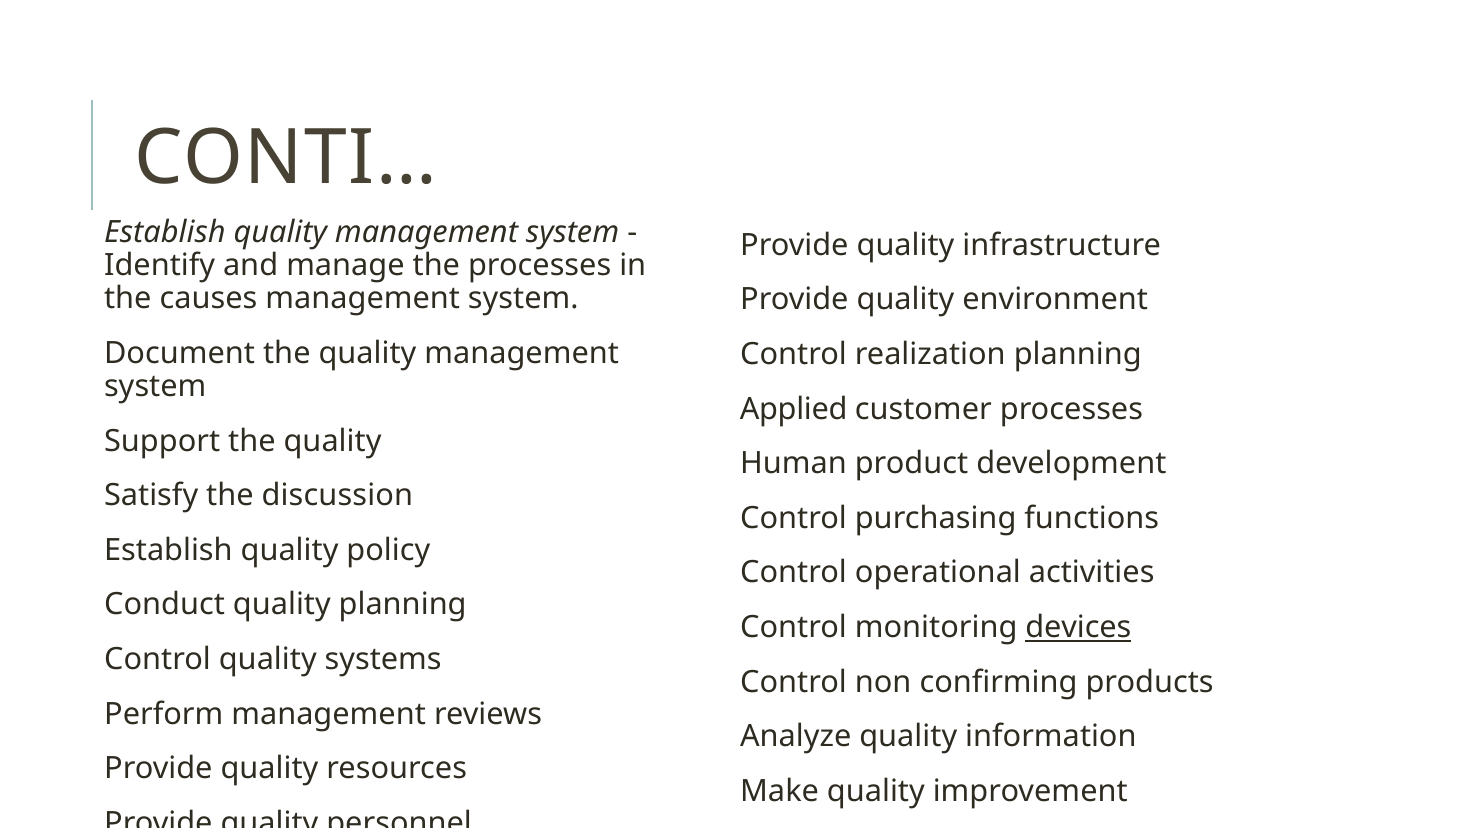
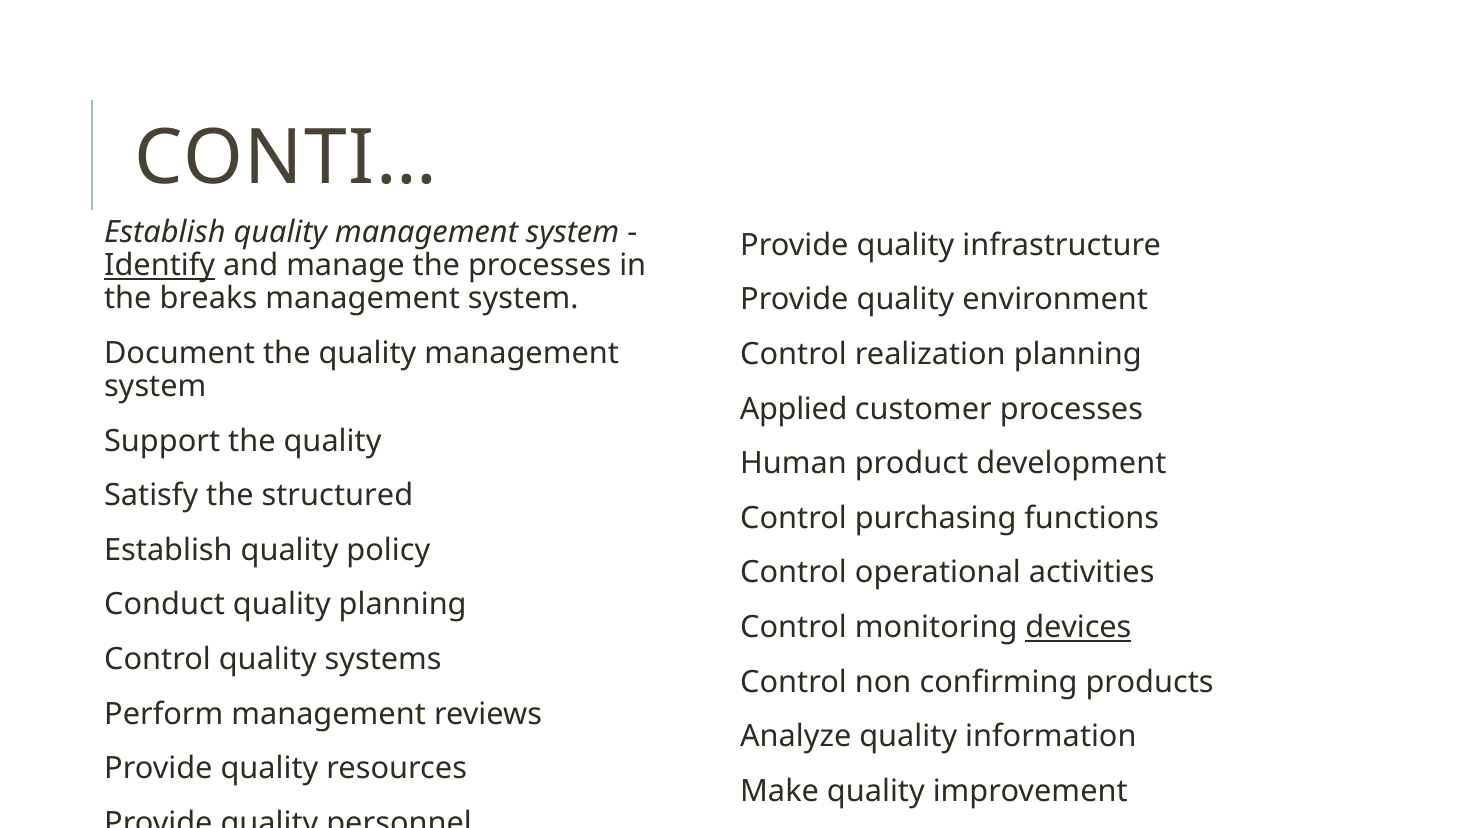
Identify underline: none -> present (160, 266)
causes: causes -> breaks (208, 299)
discussion: discussion -> structured (337, 496)
